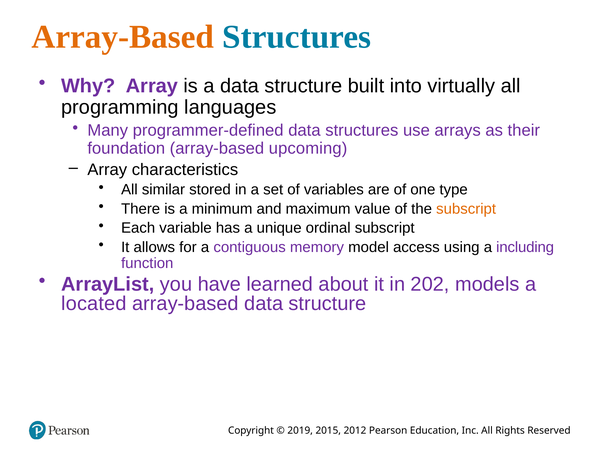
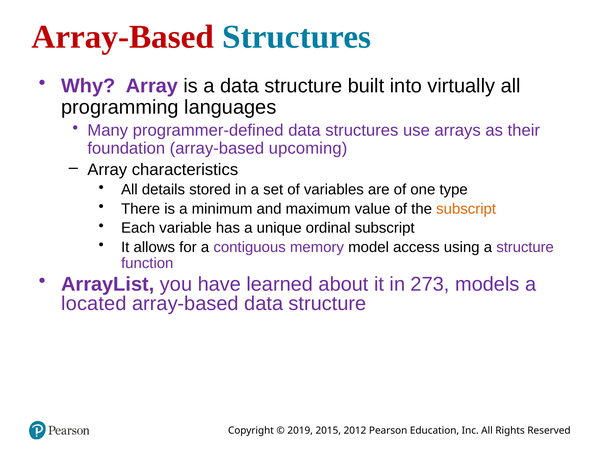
Array-Based colour: orange -> red (123, 37)
similar: similar -> details (163, 190)
a including: including -> structure (525, 247)
202: 202 -> 273 (430, 284)
